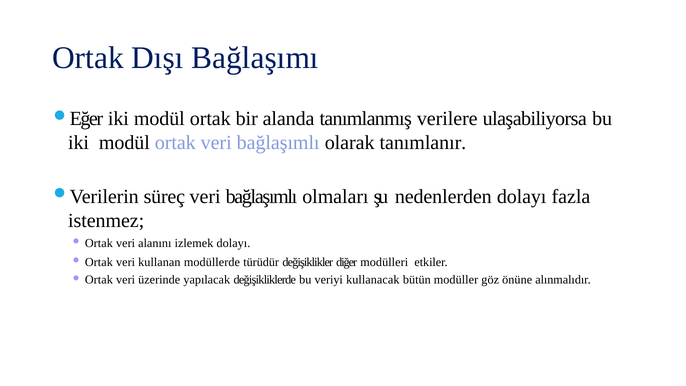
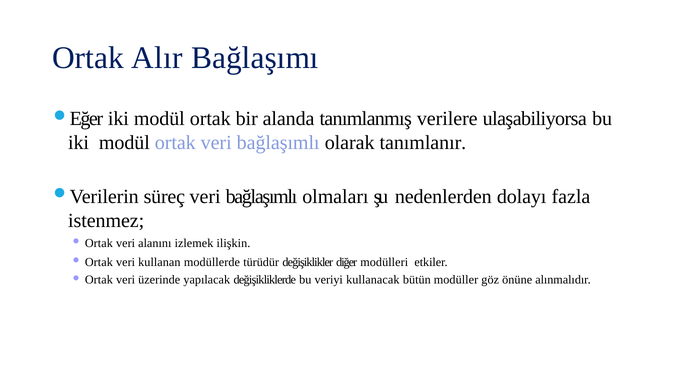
Dışı: Dışı -> Alır (157, 58)
izlemek dolayı: dolayı -> ilişkin (233, 243)
